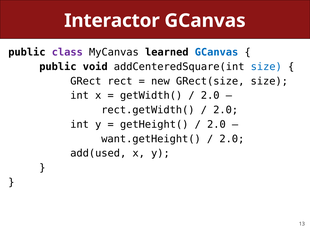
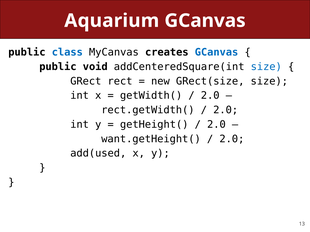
Interactor: Interactor -> Aquarium (112, 21)
class colour: purple -> blue (67, 52)
learned: learned -> creates (167, 52)
